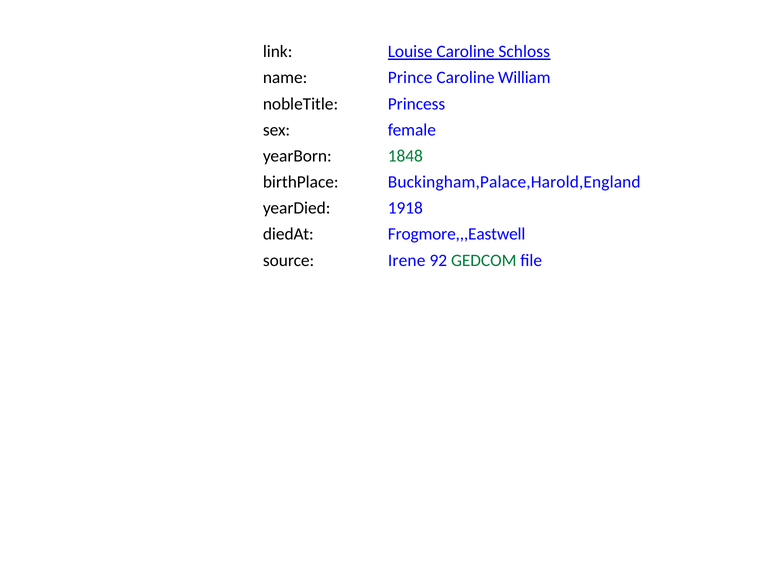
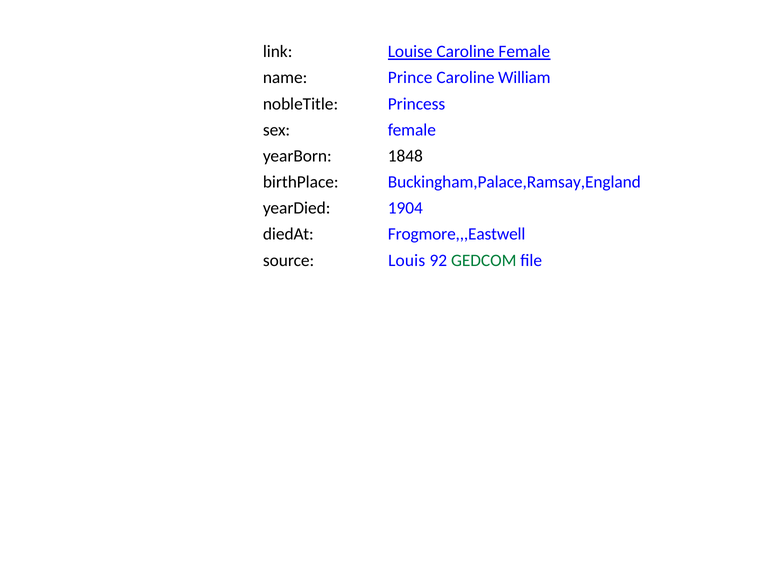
Caroline Schloss: Schloss -> Female (524, 52)
1848 colour: green -> black (405, 156)
Buckingham,Palace,Harold,England: Buckingham,Palace,Harold,England -> Buckingham,Palace,Ramsay,England (514, 182)
1918: 1918 -> 1904 (405, 208)
Irene: Irene -> Louis (407, 260)
